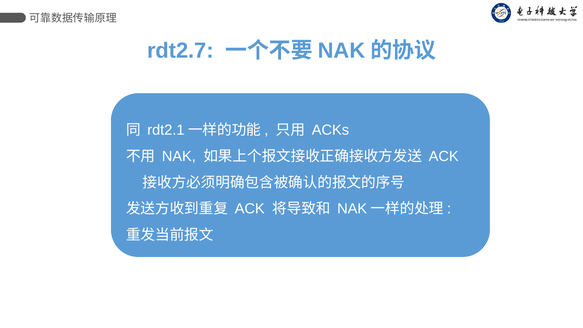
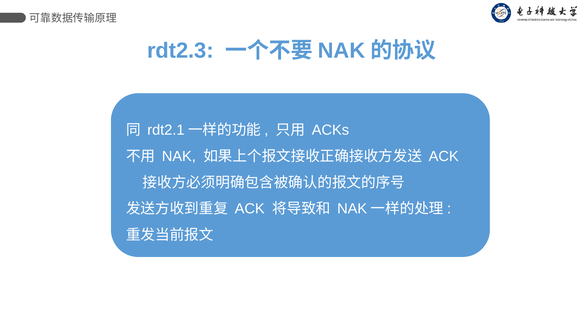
rdt2.7: rdt2.7 -> rdt2.3 (180, 51)
